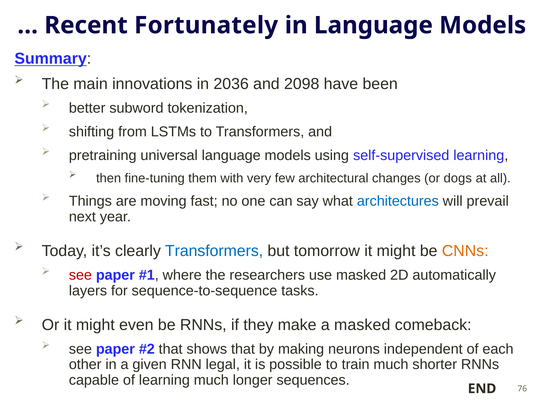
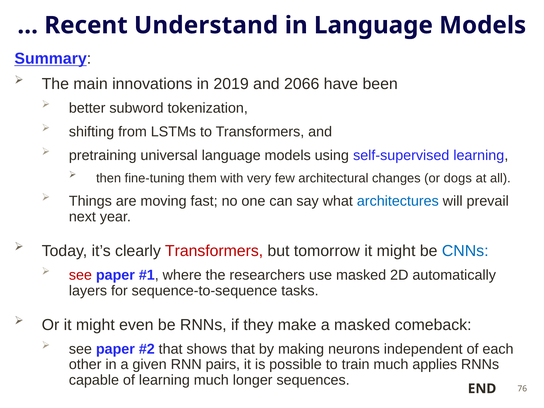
Fortunately: Fortunately -> Understand (206, 25)
2036: 2036 -> 2019 (231, 84)
2098: 2098 -> 2066 (302, 84)
Transformers colour: blue -> red (214, 251)
CNNs colour: orange -> blue (465, 251)
legal: legal -> pairs (223, 365)
shorter: shorter -> applies (435, 365)
